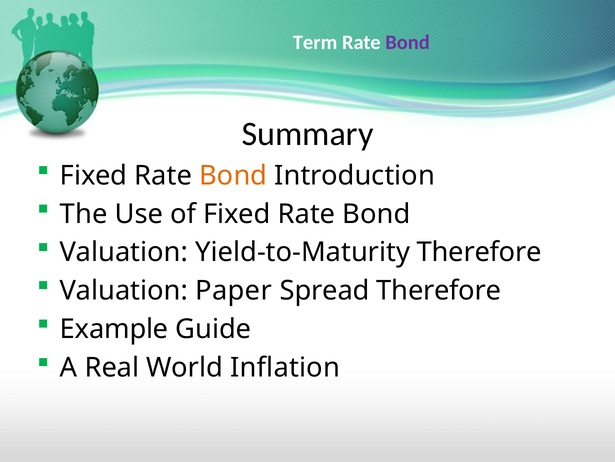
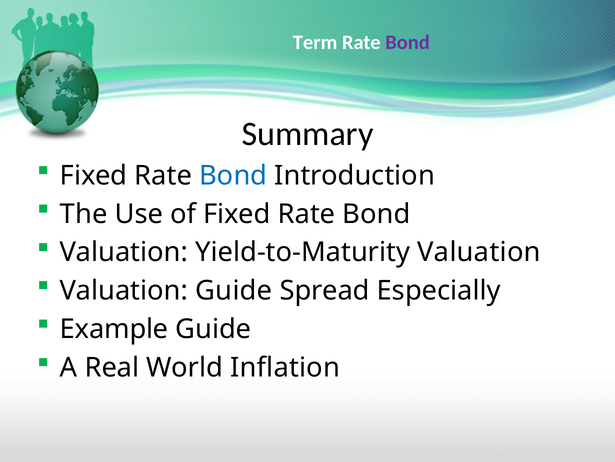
Bond colour: orange -> blue (233, 175)
Yield-to-Maturity Therefore: Therefore -> Valuation (479, 252)
Valuation Paper: Paper -> Guide (234, 290)
Spread Therefore: Therefore -> Especially (439, 290)
